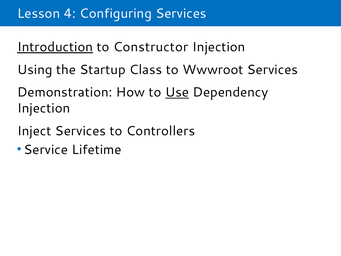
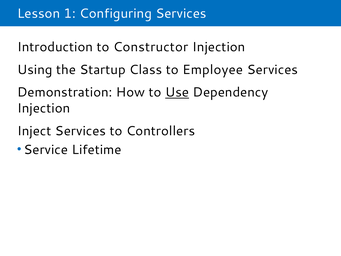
4: 4 -> 1 (70, 13)
Introduction underline: present -> none (55, 47)
Wwwroot: Wwwroot -> Employee (213, 70)
